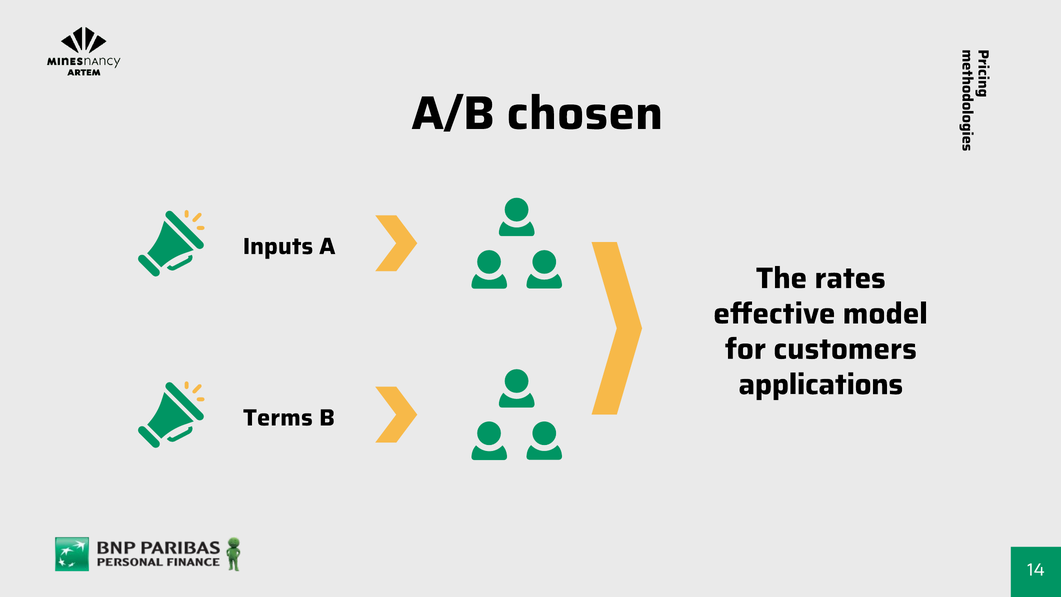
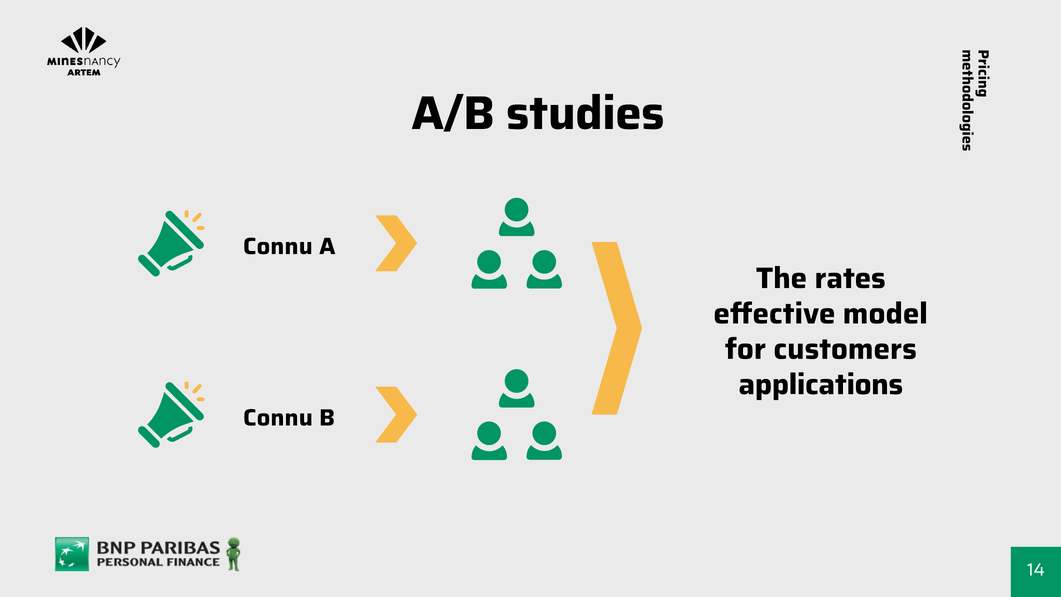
chosen: chosen -> studies (585, 113)
Inputs: Inputs -> Connu (278, 246)
Terms: Terms -> Connu (278, 418)
